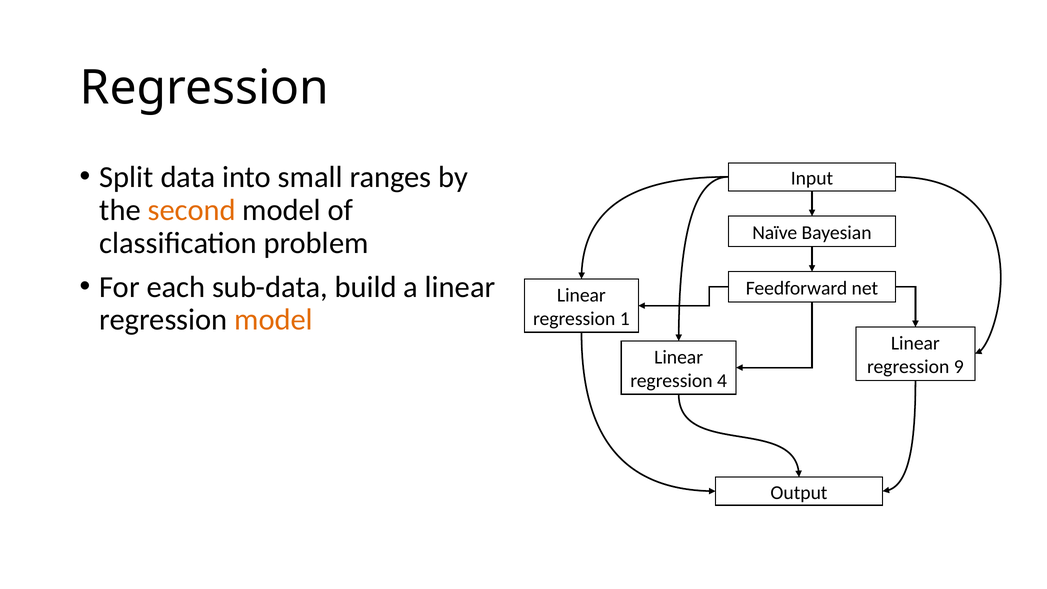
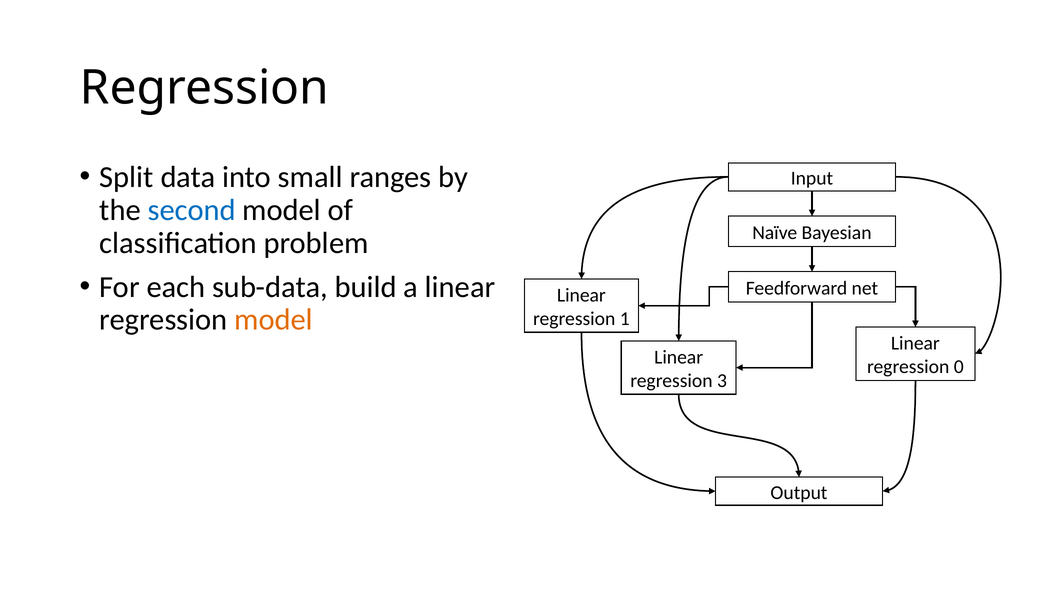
second colour: orange -> blue (192, 210)
9: 9 -> 0 (959, 367)
4: 4 -> 3 (722, 381)
